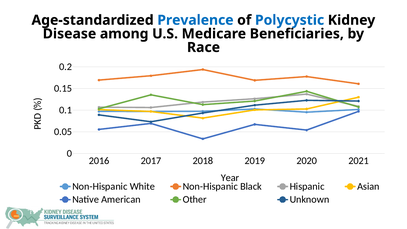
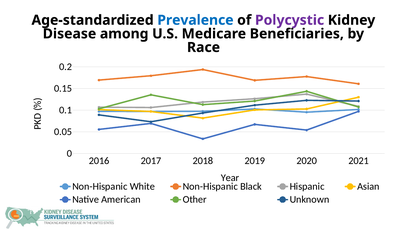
Polycystic colour: blue -> purple (290, 20)
